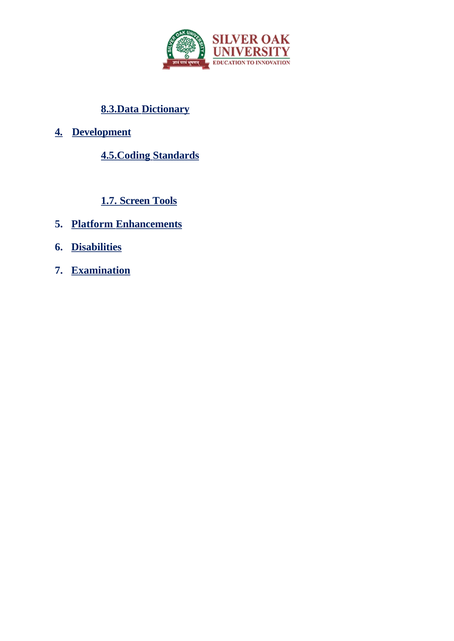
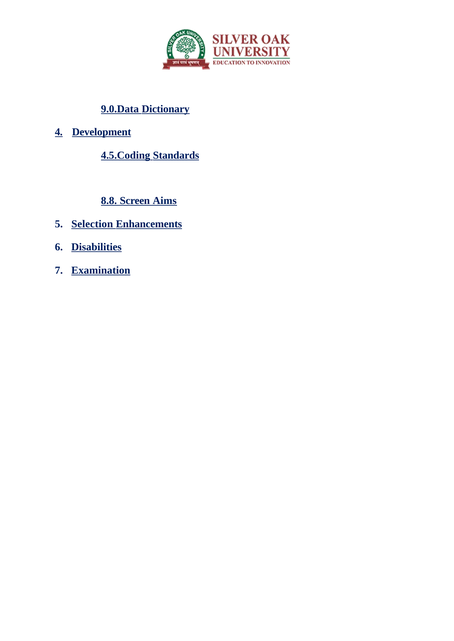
8.3.Data: 8.3.Data -> 9.0.Data (120, 109)
1.7: 1.7 -> 8.8 (109, 201)
Tools: Tools -> Aims (165, 201)
Platform: Platform -> Selection (92, 224)
